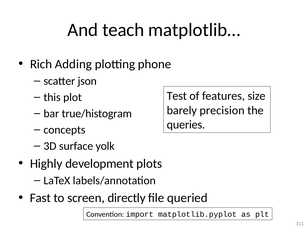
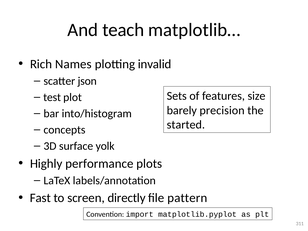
Adding: Adding -> Names (73, 64)
phone: phone -> invalid (155, 64)
Test: Test -> Sets (177, 96)
this: this -> test (52, 97)
true/histogram: true/histogram -> into/histogram (97, 114)
queries: queries -> started (186, 125)
development: development -> performance (99, 164)
queried: queried -> pattern (187, 198)
